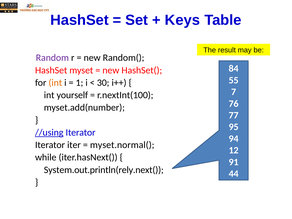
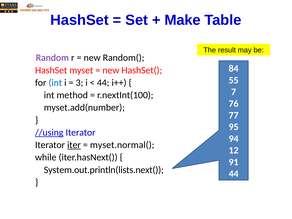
Keys: Keys -> Make (183, 20)
int colour: orange -> blue (55, 83)
1: 1 -> 3 (79, 83)
30: 30 -> 44 (103, 83)
yourself: yourself -> method (72, 95)
iter underline: none -> present (74, 145)
System.out.println(rely.next(: System.out.println(rely.next( -> System.out.println(lists.next( (104, 170)
